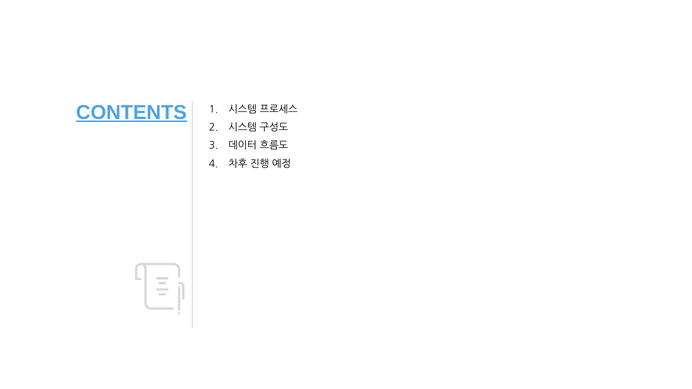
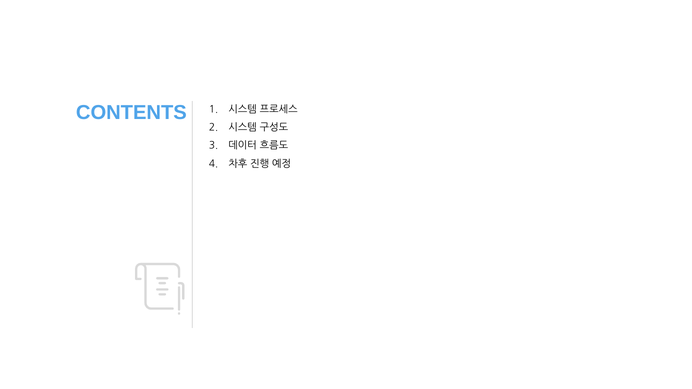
CONTENTS underline: present -> none (131, 113)
